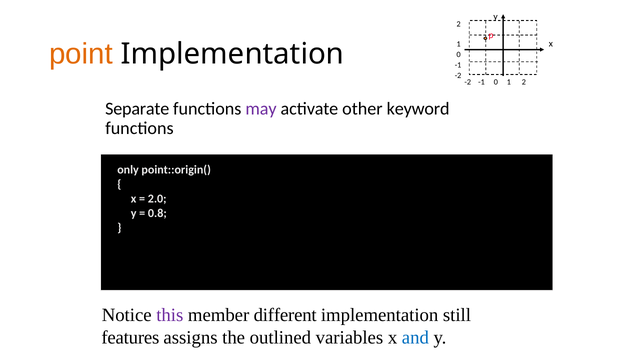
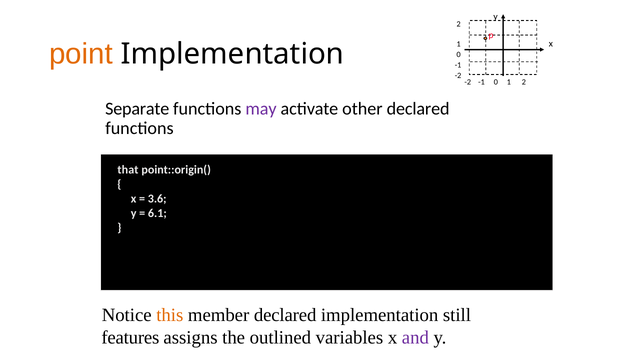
other keyword: keyword -> declared (418, 109)
only: only -> that (128, 170)
2.0: 2.0 -> 3.6 (157, 198)
0.8: 0.8 -> 6.1 (157, 213)
this colour: purple -> orange (170, 315)
member different: different -> declared (285, 315)
and colour: blue -> purple (415, 337)
